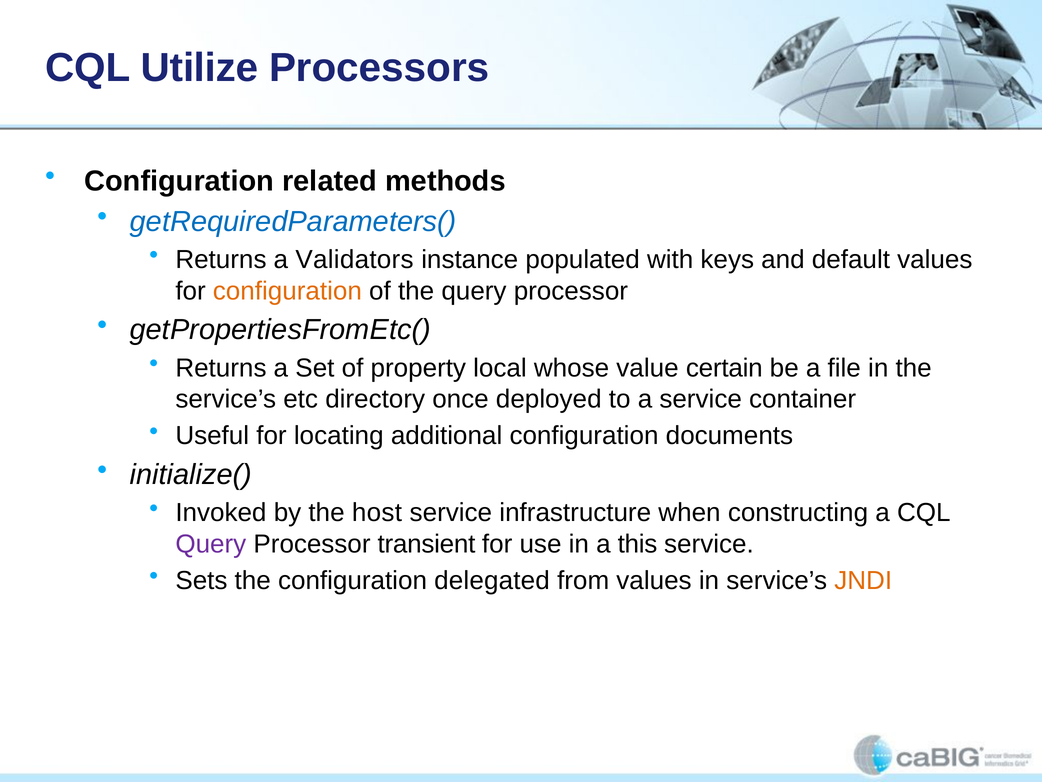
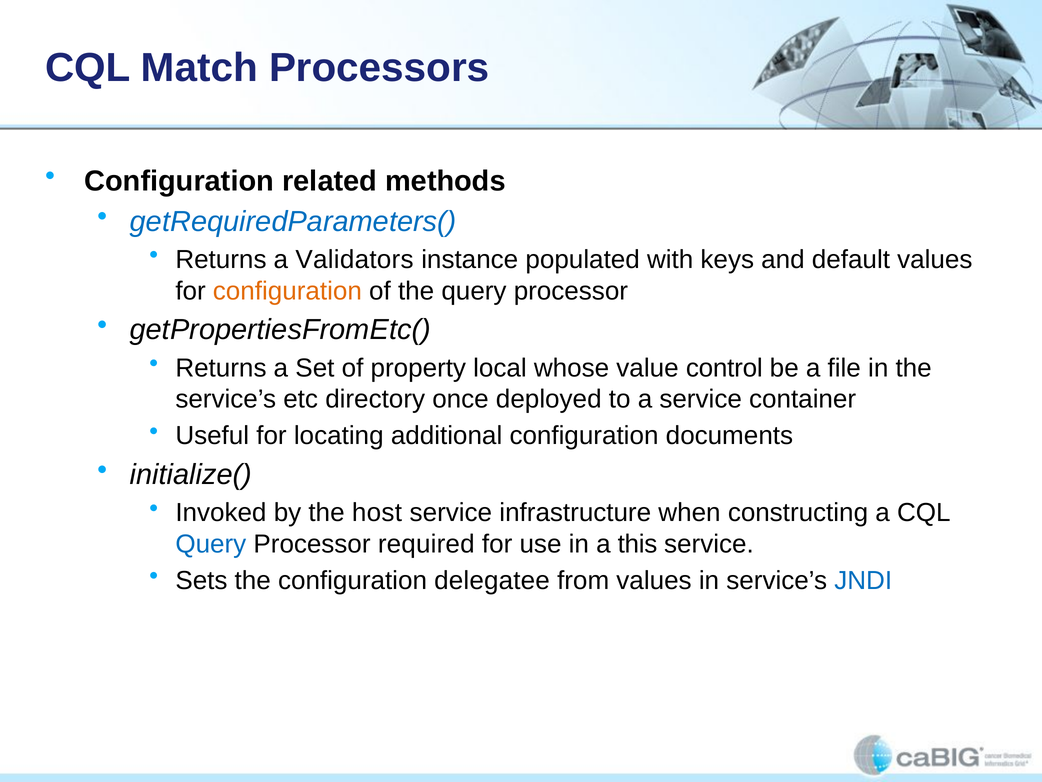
Utilize: Utilize -> Match (199, 68)
certain: certain -> control (724, 368)
Query colour: purple -> blue (211, 544)
transient: transient -> required (426, 544)
delegated: delegated -> delegatee (492, 580)
JNDI colour: orange -> blue (863, 580)
